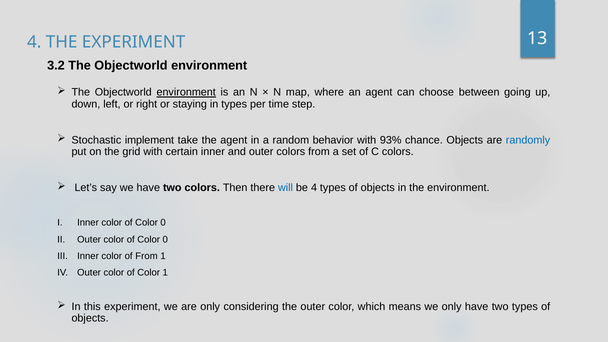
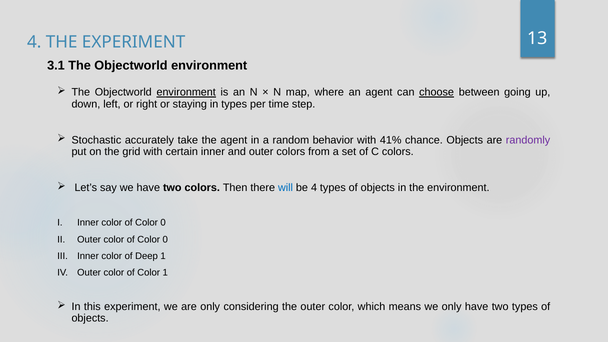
3.2: 3.2 -> 3.1 (56, 66)
choose underline: none -> present (437, 92)
implement: implement -> accurately (149, 140)
93%: 93% -> 41% (391, 140)
randomly colour: blue -> purple (528, 140)
of From: From -> Deep (147, 256)
